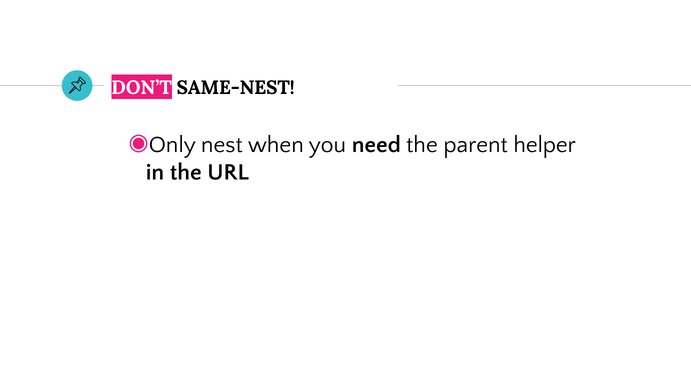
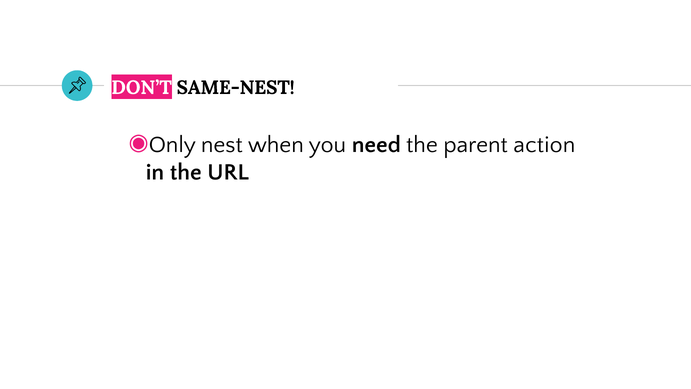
helper: helper -> action (544, 144)
